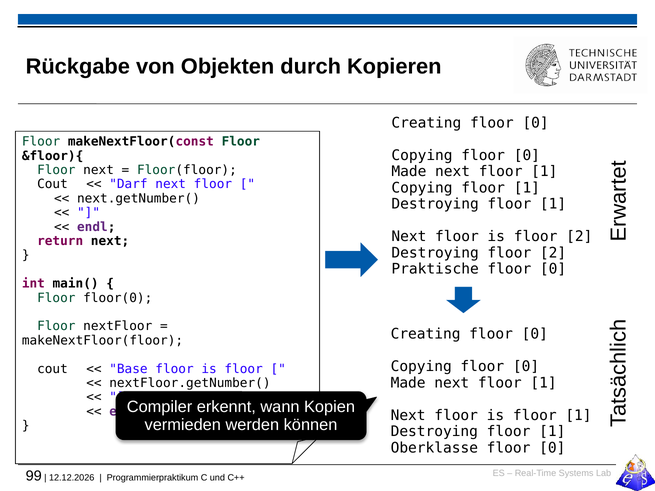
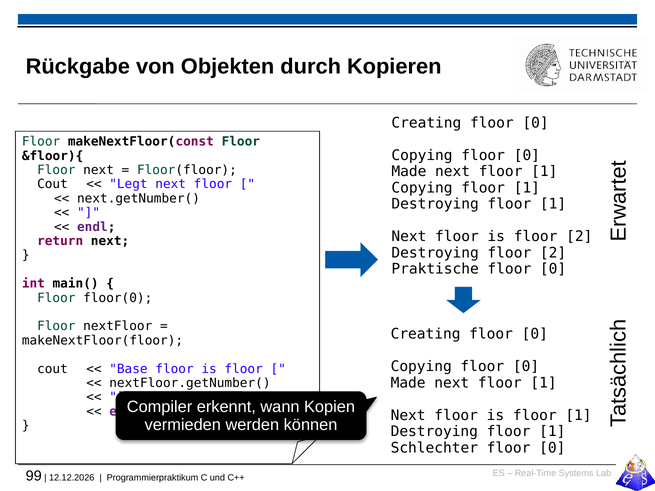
Darf: Darf -> Legt (128, 184)
Oberklasse: Oberklasse -> Schlechter (434, 448)
